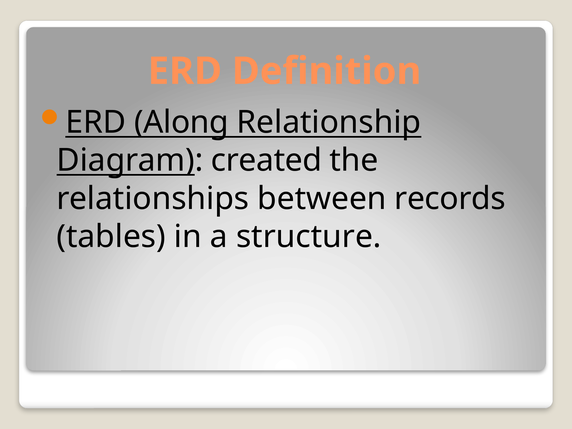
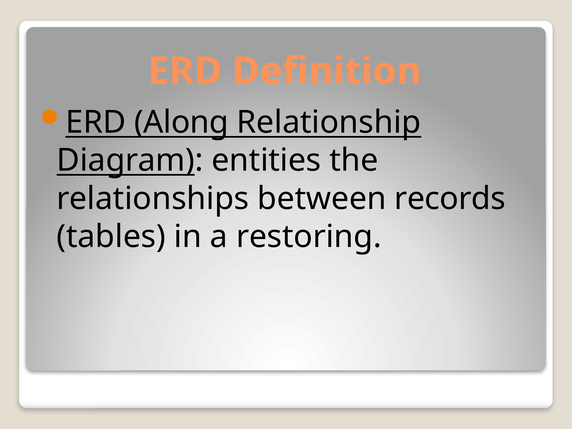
created: created -> entities (266, 160)
structure: structure -> restoring (309, 237)
